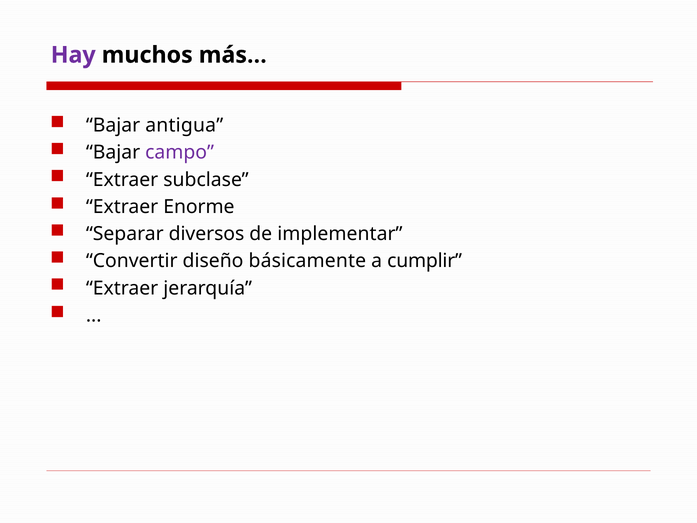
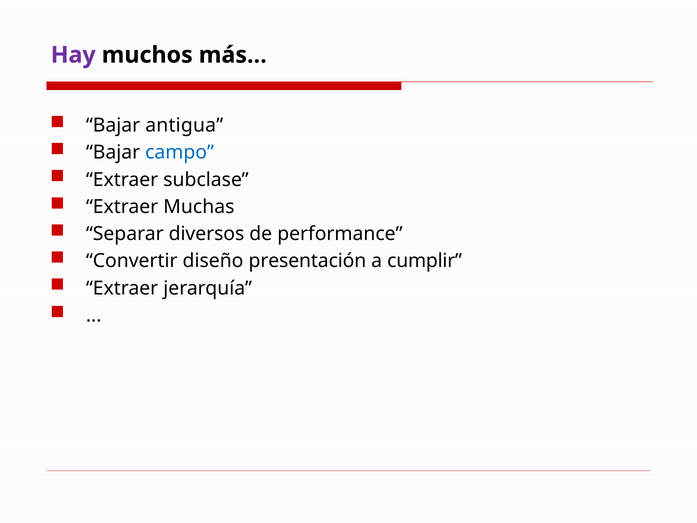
campo colour: purple -> blue (180, 152)
Enorme: Enorme -> Muchas (199, 207)
implementar: implementar -> performance (340, 234)
básicamente: básicamente -> presentación (307, 261)
